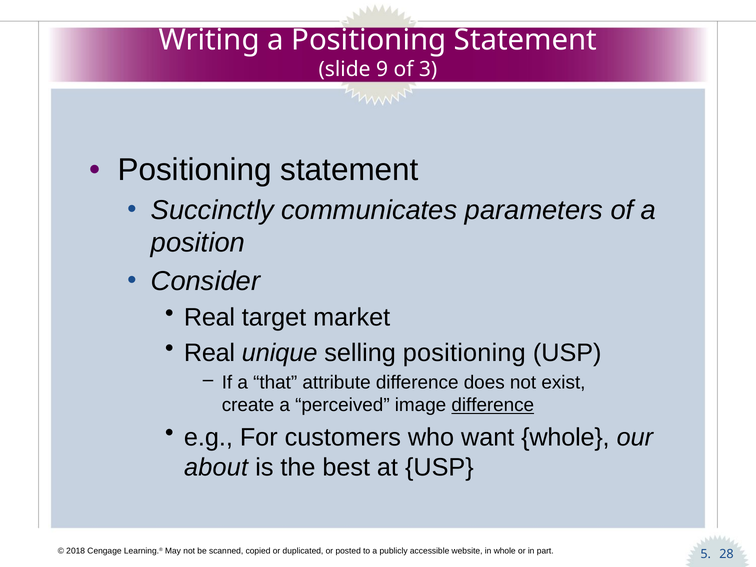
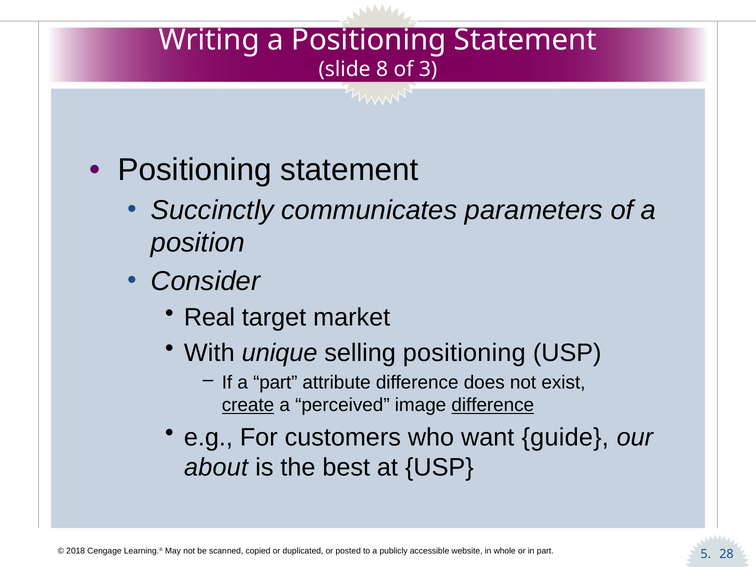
9: 9 -> 8 (382, 69)
Real: Real -> With (209, 353)
a that: that -> part (275, 383)
create underline: none -> present (248, 405)
want whole: whole -> guide (565, 437)
